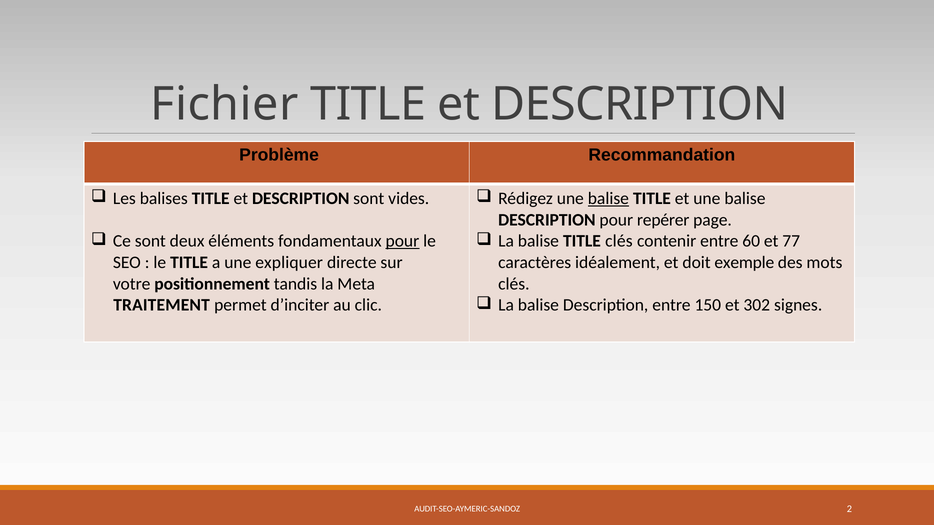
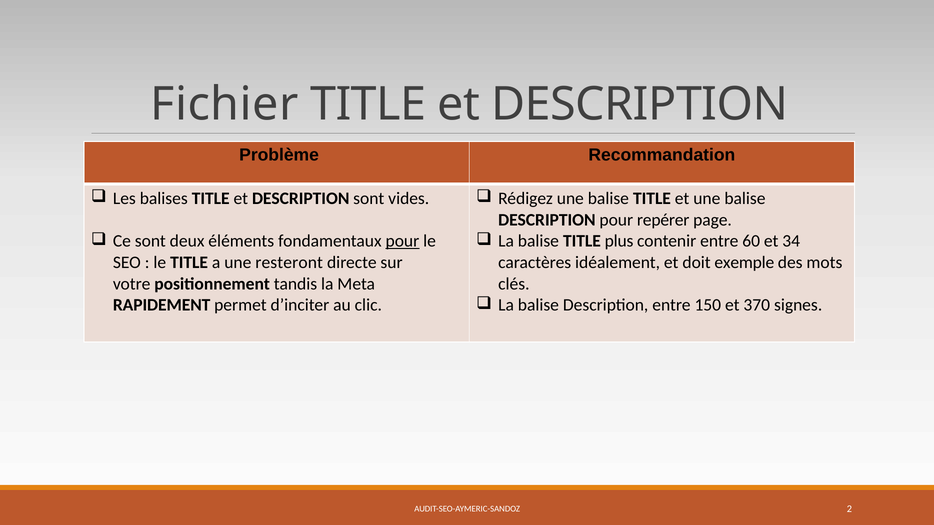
balise underline: present -> none (608, 199)
TITLE clés: clés -> plus (619, 241)
77: 77 -> 34 (791, 241)
expliquer: expliquer -> resteront (289, 263)
302: 302 -> 370 (757, 305)
TRAITEMENT: TRAITEMENT -> RAPIDEMENT (162, 305)
